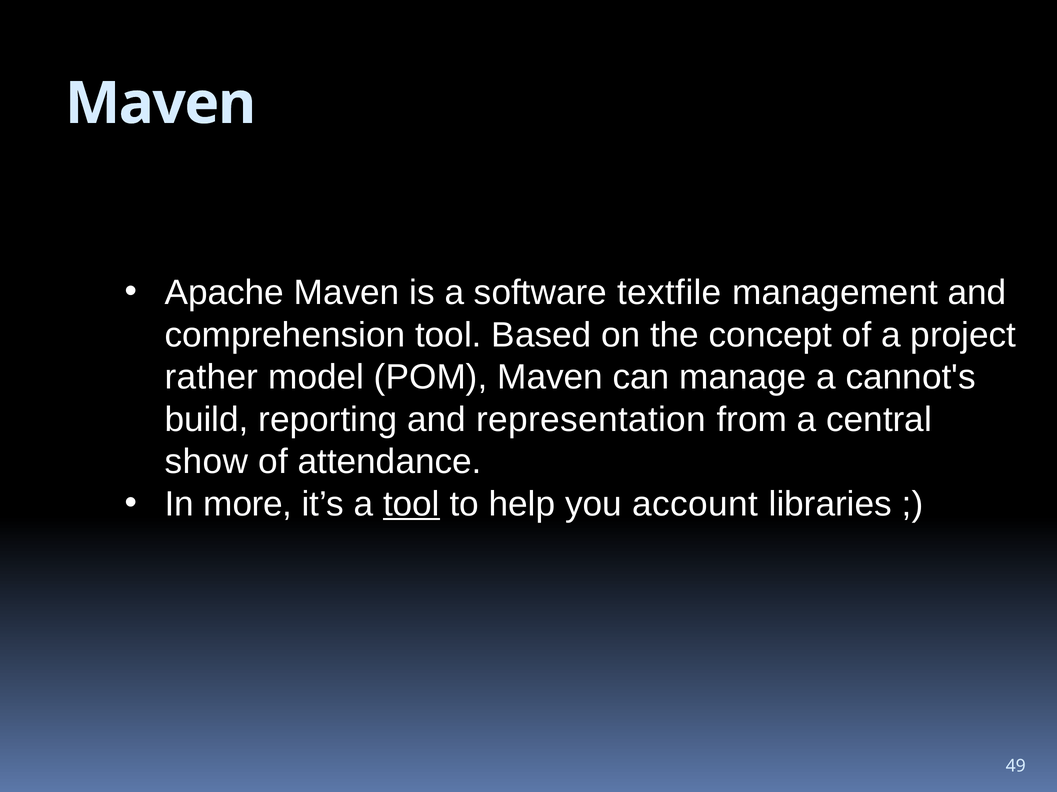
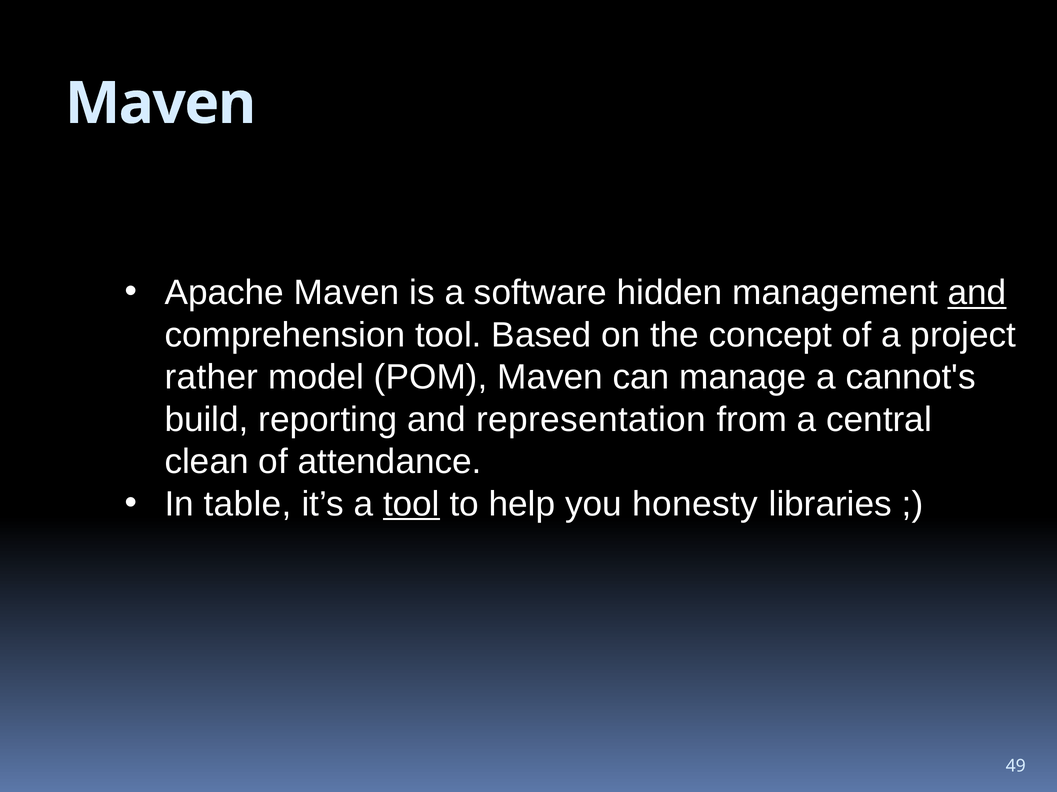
textfile: textfile -> hidden (670, 293)
and underline: none -> present (977, 293)
show: show -> clean (207, 462)
more: more -> table (247, 504)
account: account -> honesty (695, 504)
